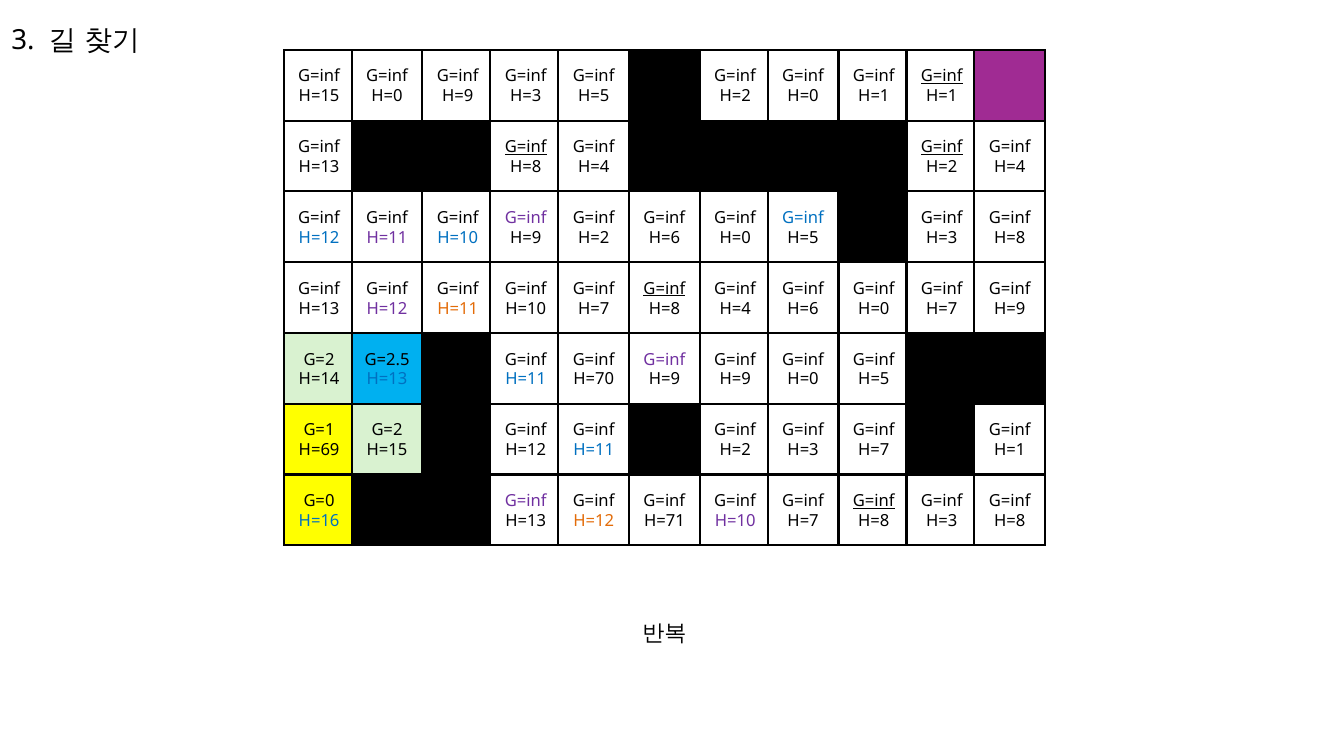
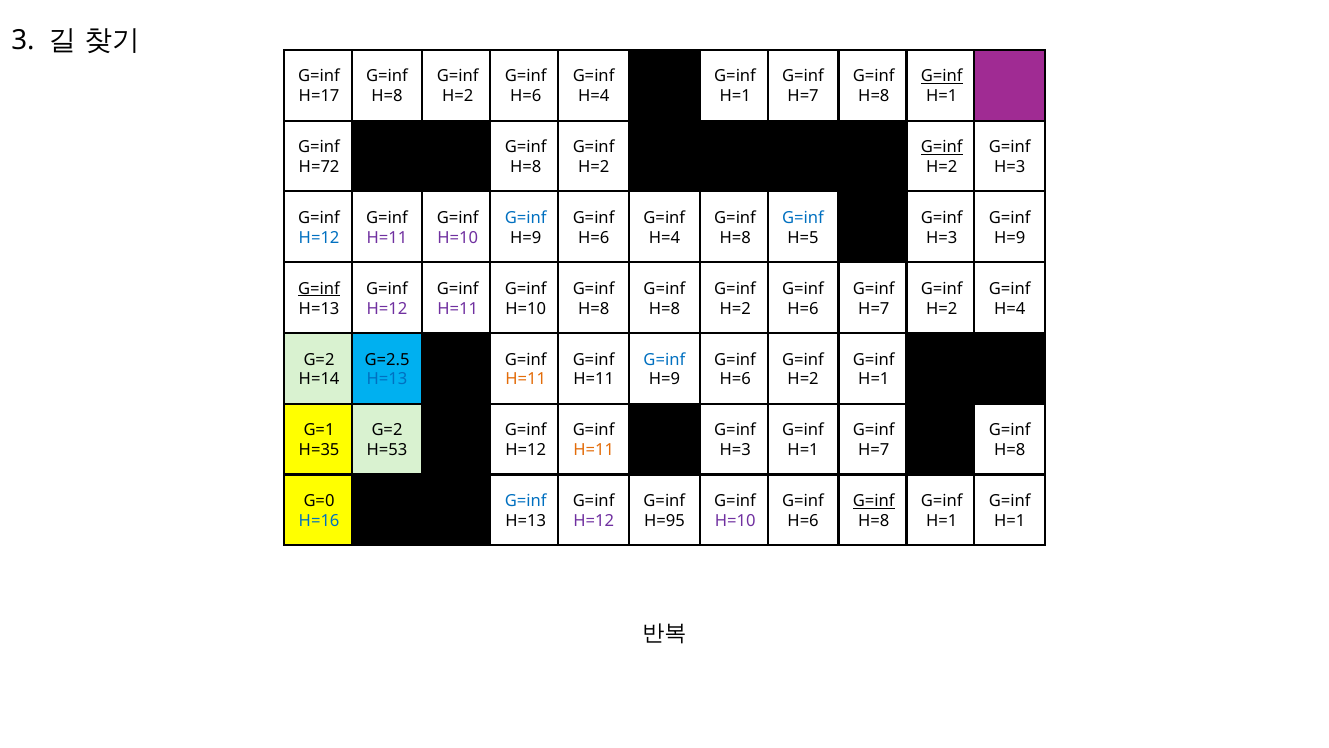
H=15: H=15 -> H=17 (319, 96)
H=0: H=0 -> H=8 (387, 96)
H=9: H=9 -> H=2 (458, 96)
H=3: H=3 -> H=6 (526, 96)
H=5: H=5 -> H=4 (594, 96)
H=2: H=2 -> H=1 (735, 96)
H=0: H=0 -> H=7 (803, 96)
H=1: H=1 -> H=8 (874, 96)
G=inf underline: present -> none (526, 147)
H=13: H=13 -> H=72 (319, 167)
H=4: H=4 -> H=2 (594, 167)
H=4: H=4 -> H=3 (1010, 167)
G=inf colour: purple -> blue (526, 218)
H=10 colour: blue -> purple (458, 238)
H=2: H=2 -> H=6 (594, 238)
H=6: H=6 -> H=4 (664, 238)
H=0: H=0 -> H=8 (735, 238)
H=8: H=8 -> H=9 (1010, 238)
G=inf underline: none -> present (319, 289)
G=inf underline: present -> none (664, 289)
H=11 colour: orange -> purple (458, 308)
H=7: H=7 -> H=8 (594, 308)
H=4: H=4 -> H=2 (735, 308)
H=0: H=0 -> H=7 (874, 308)
H=7: H=7 -> H=2 (942, 308)
H=9: H=9 -> H=4 (1010, 308)
G=inf colour: purple -> blue (664, 359)
H=11 colour: blue -> orange (526, 379)
H=70: H=70 -> H=11 (594, 379)
H=9: H=9 -> H=6 (735, 379)
H=0: H=0 -> H=2 (803, 379)
H=5: H=5 -> H=1 (874, 379)
H=69: H=69 -> H=35 (319, 450)
H=15: H=15 -> H=53 (387, 450)
H=11 colour: blue -> orange (594, 450)
H=2: H=2 -> H=3 (735, 450)
H=3: H=3 -> H=1 (803, 450)
H=1: H=1 -> H=8 (1010, 450)
G=inf colour: purple -> blue (526, 501)
H=12 colour: orange -> purple (594, 521)
H=71: H=71 -> H=95 (664, 521)
H=7: H=7 -> H=6 (803, 521)
H=3: H=3 -> H=1 (942, 521)
H=8: H=8 -> H=1 (1010, 521)
